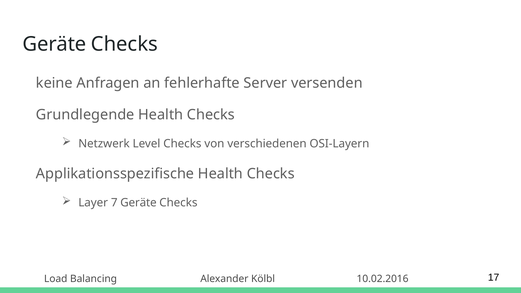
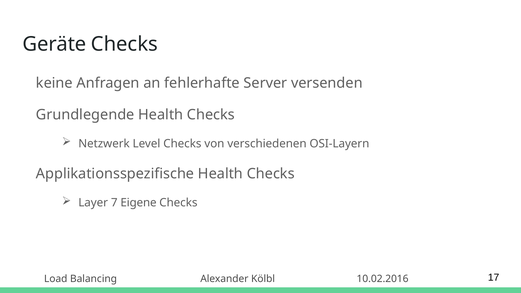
7 Geräte: Geräte -> Eigene (138, 203)
